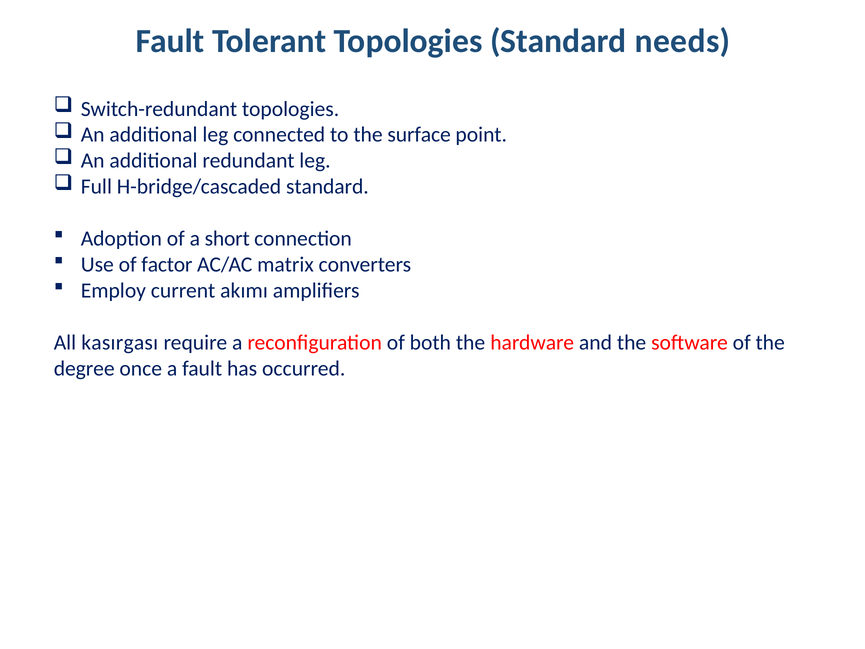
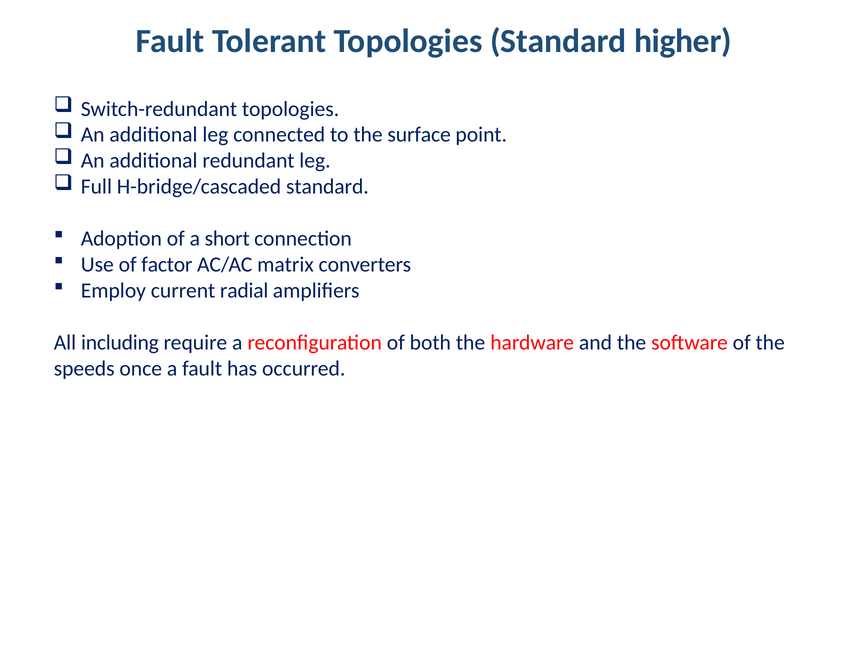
needs: needs -> higher (683, 41)
akımı: akımı -> radial (244, 290)
kasırgası: kasırgası -> including (120, 342)
degree: degree -> speeds (84, 368)
